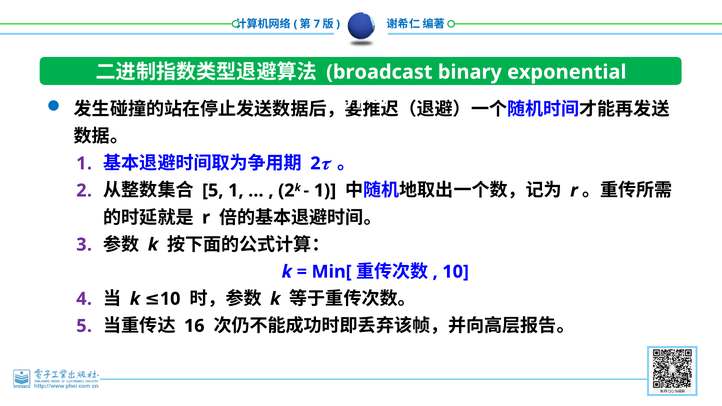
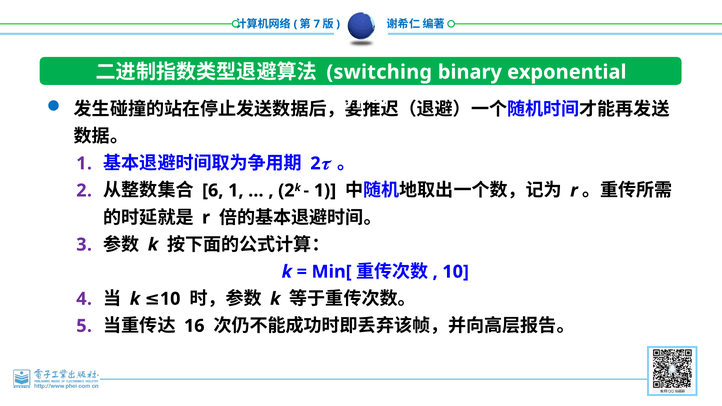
broadcast: broadcast -> switching (379, 72)
5: 5 -> 6 (213, 191)
